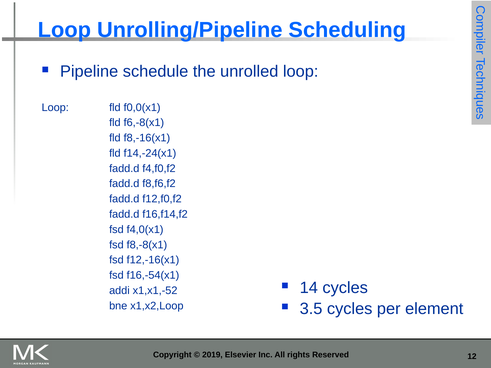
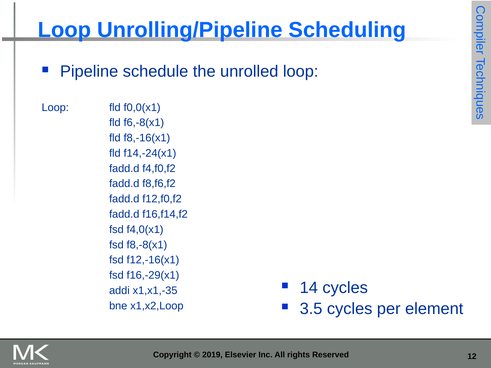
f16,-54(x1: f16,-54(x1 -> f16,-29(x1 (153, 275)
x1,x1,-52: x1,x1,-52 -> x1,x1,-35 (155, 291)
